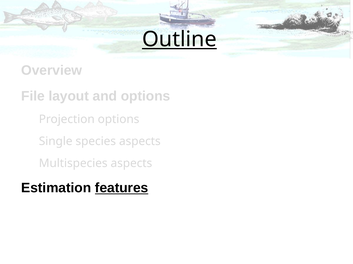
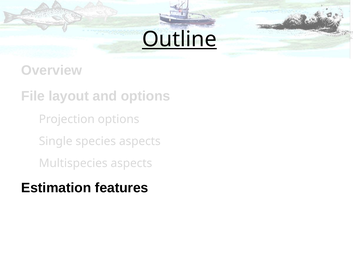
features underline: present -> none (122, 188)
